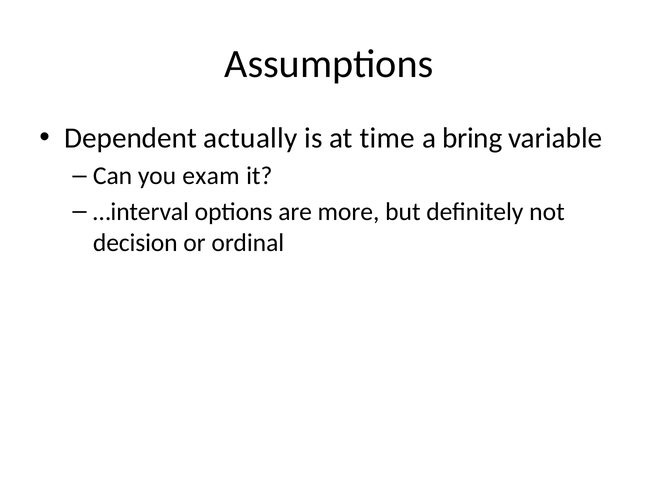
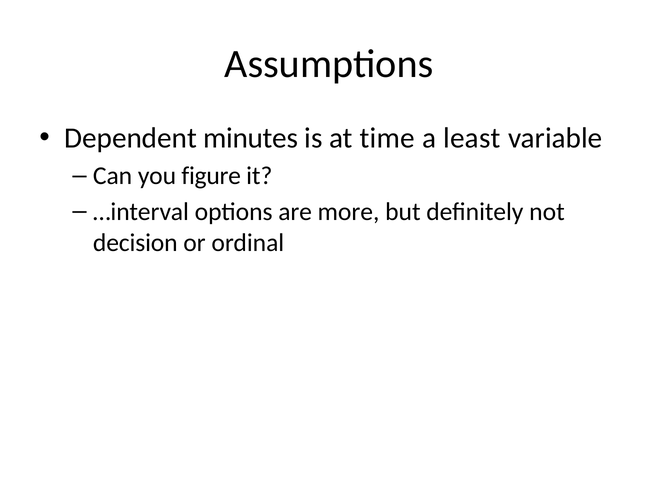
actually: actually -> minutes (251, 138)
bring: bring -> least (472, 138)
exam: exam -> figure (211, 176)
